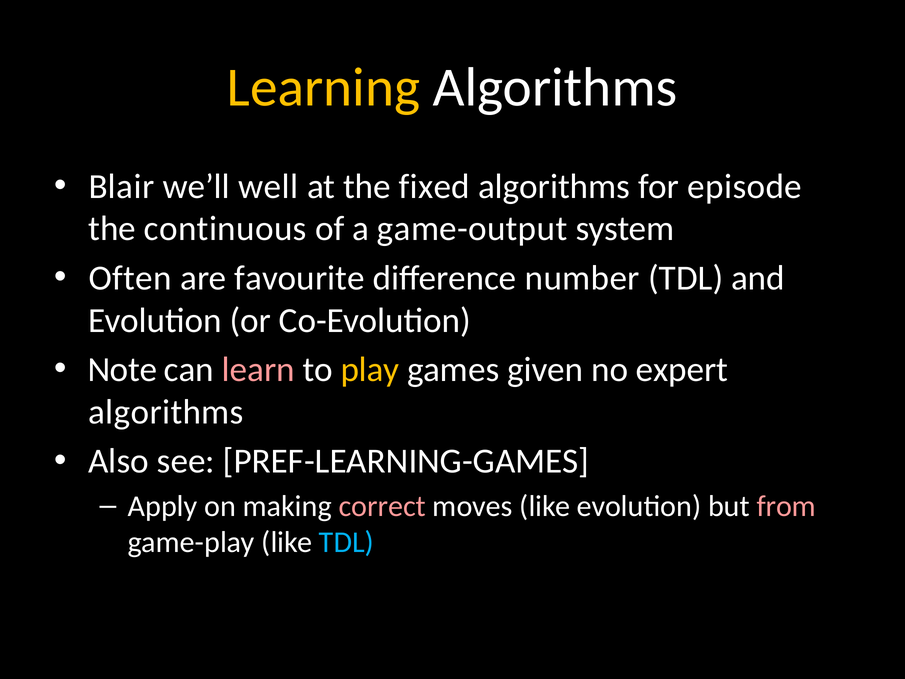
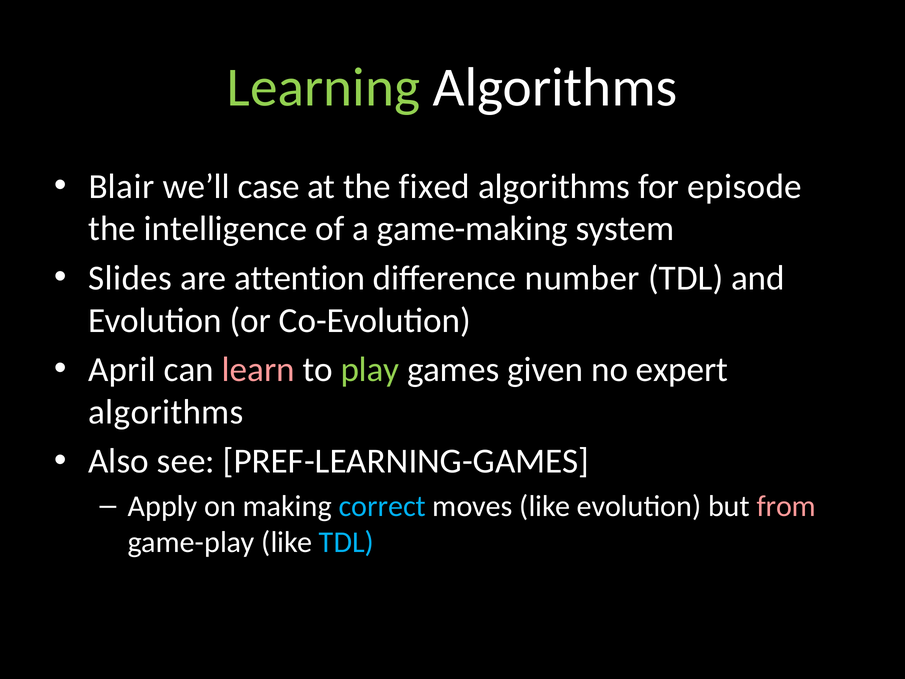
Learning colour: yellow -> light green (323, 88)
well: well -> case (269, 186)
continuous: continuous -> intelligence (226, 229)
game-output: game-output -> game-making (472, 229)
Often: Often -> Slides (130, 278)
favourite: favourite -> attention (300, 278)
Note: Note -> April (122, 370)
play colour: yellow -> light green (370, 370)
correct colour: pink -> light blue (382, 506)
